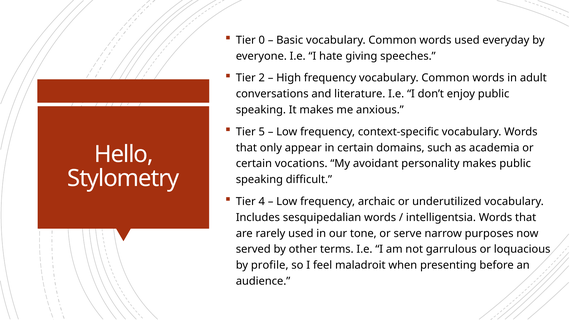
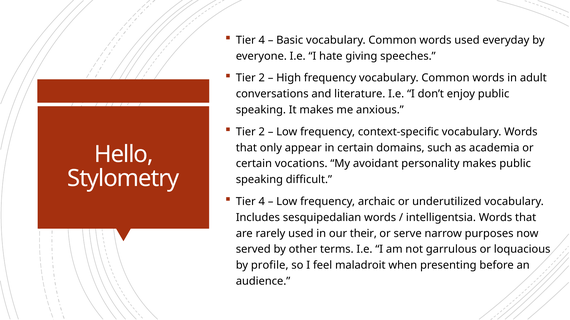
0: 0 -> 4 (262, 40)
5: 5 -> 2 (262, 132)
tone: tone -> their (363, 234)
